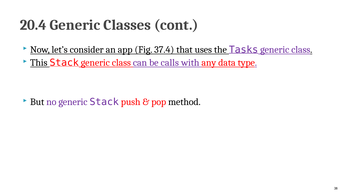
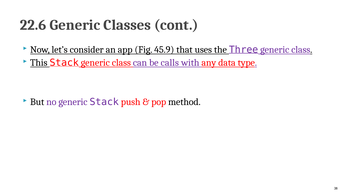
20.4: 20.4 -> 22.6 (33, 25)
37.4: 37.4 -> 45.9 (164, 50)
Tasks: Tasks -> Three (244, 50)
